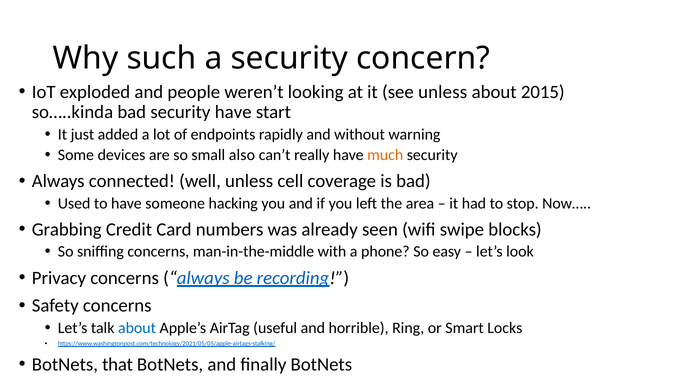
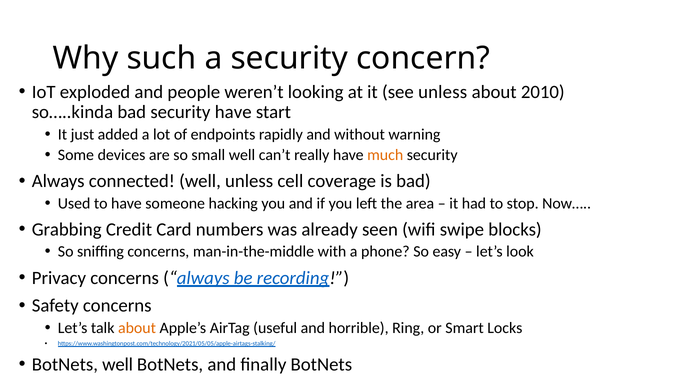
2015: 2015 -> 2010 (543, 92)
small also: also -> well (242, 155)
about colour: blue -> orange (137, 328)
BotNets that: that -> well (118, 365)
